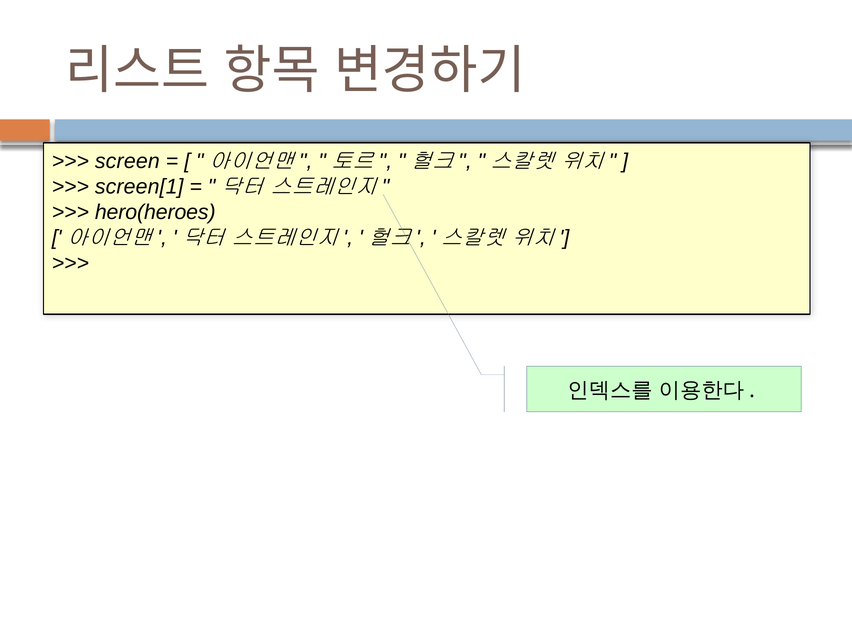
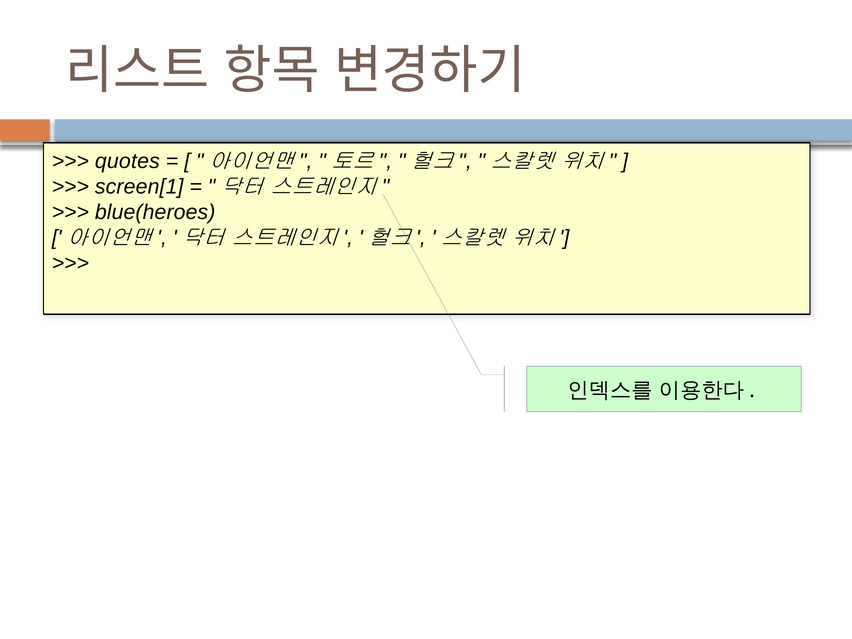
screen: screen -> quotes (127, 161)
hero(heroes: hero(heroes -> blue(heroes (155, 212)
